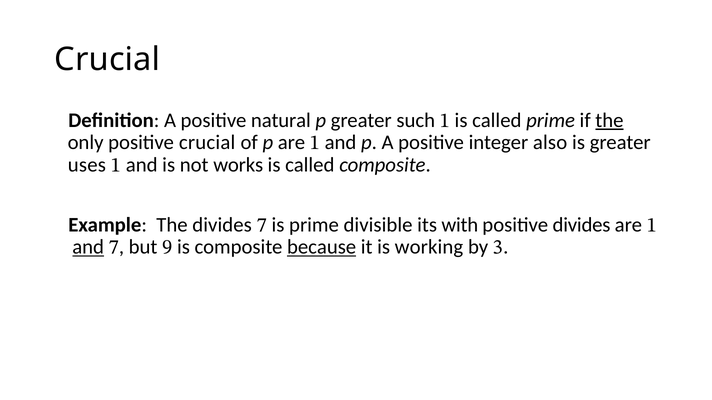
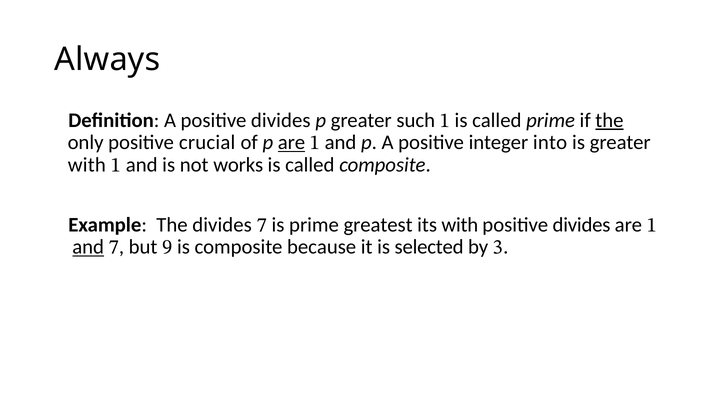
Crucial: Crucial -> Always (107, 60)
A positive natural: natural -> divides (281, 120)
are underline: none -> present (292, 143)
also: also -> into (550, 143)
uses: uses -> with (87, 165)
divisible: divisible -> greatest (378, 225)
because underline: present -> none (322, 247)
working: working -> selected (429, 247)
